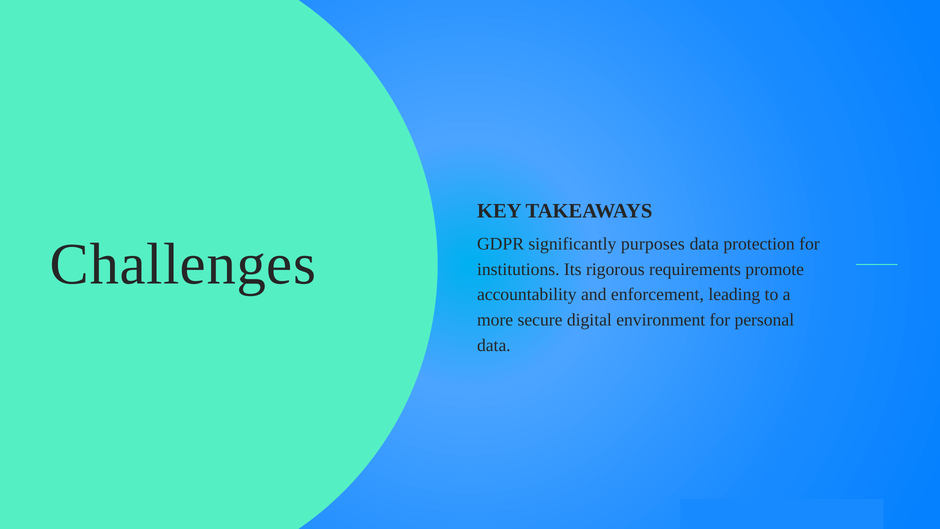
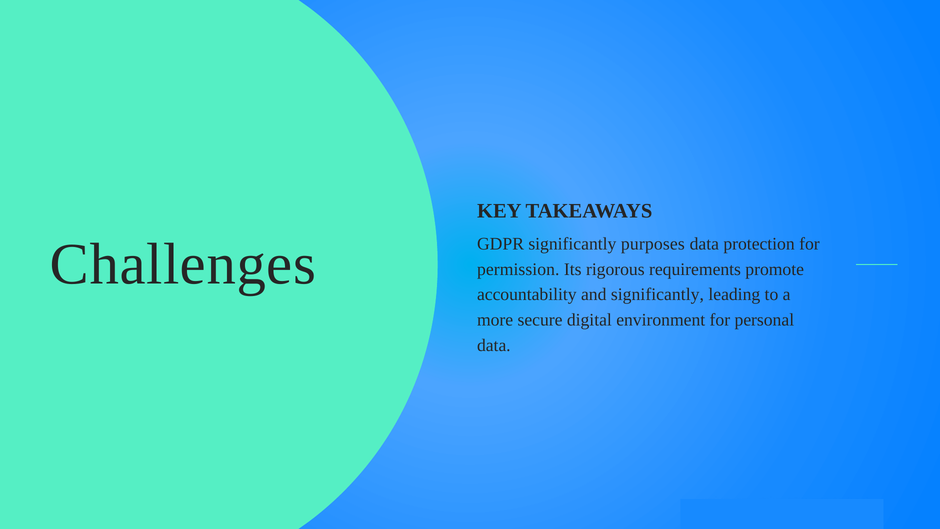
institutions: institutions -> permission (518, 269)
and enforcement: enforcement -> significantly (657, 295)
